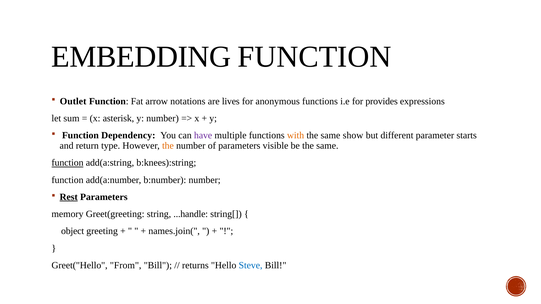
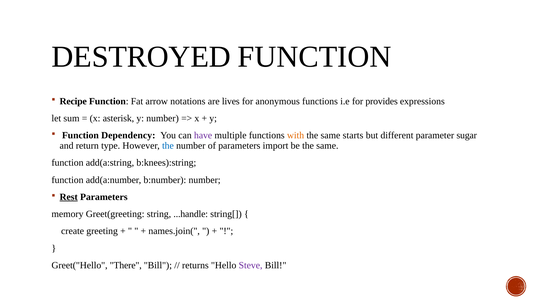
EMBEDDING: EMBEDDING -> DESTROYED (141, 57)
Outlet: Outlet -> Recipe (73, 101)
show: show -> starts (353, 135)
starts: starts -> sugar (467, 135)
the colour: orange -> blue (168, 146)
visible: visible -> import (276, 146)
function underline: present -> none (68, 163)
object: object -> create (73, 231)
From: From -> There (126, 266)
Steve colour: blue -> purple (251, 266)
